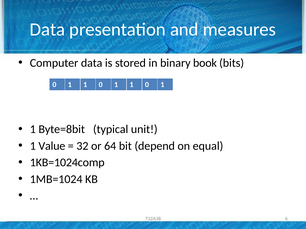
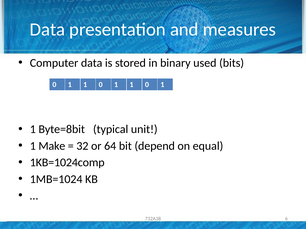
book: book -> used (205, 63)
Value: Value -> Make (52, 146)
